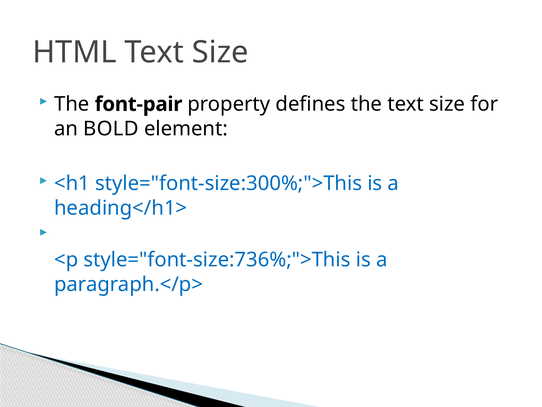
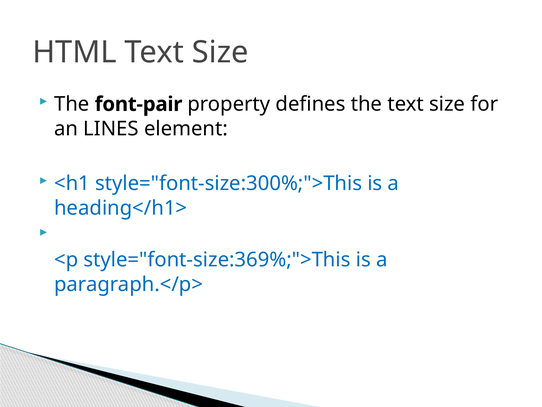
BOLD: BOLD -> LINES (111, 129)
style="font-size:736%;">This: style="font-size:736%;">This -> style="font-size:369%;">This (217, 260)
